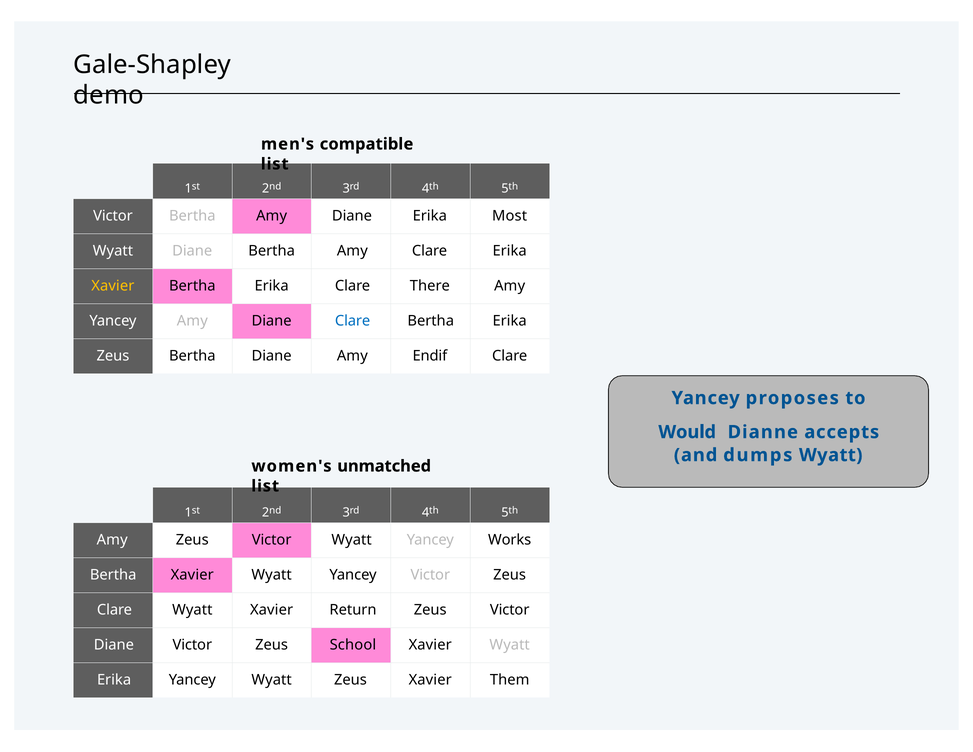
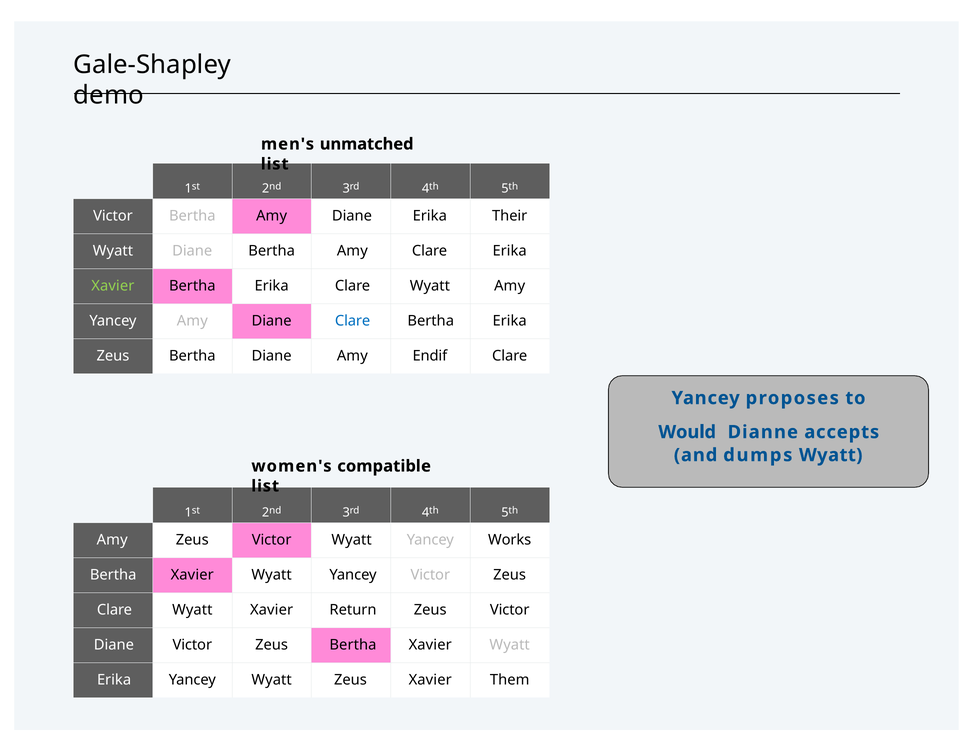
compatible: compatible -> unmatched (367, 144)
Most: Most -> Their (510, 216)
Xavier colour: yellow -> light green (113, 286)
Erika Clare There: There -> Wyatt (430, 286)
unmatched: unmatched -> compatible (384, 466)
Victor Zeus School: School -> Bertha (353, 645)
